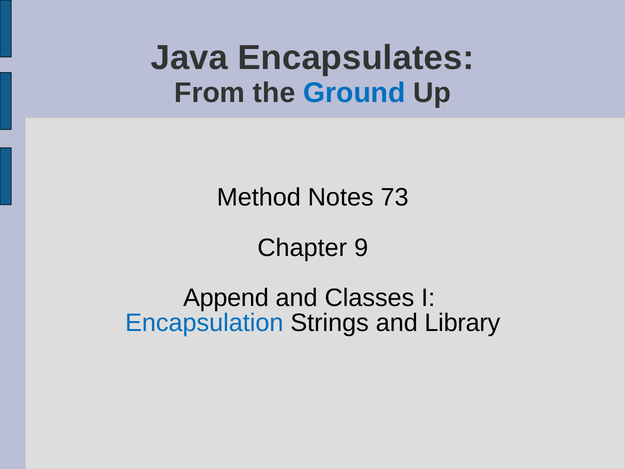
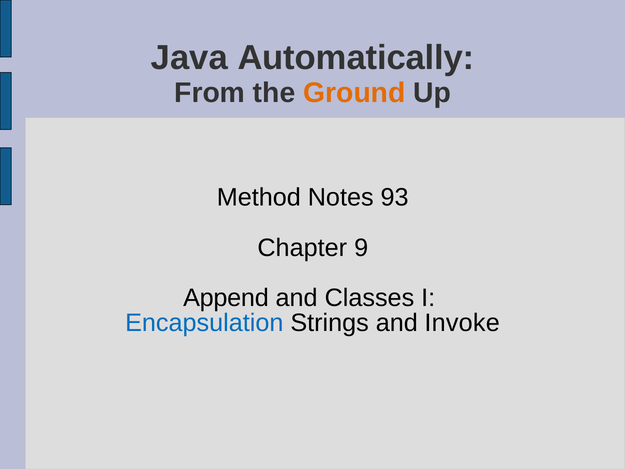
Encapsulates: Encapsulates -> Automatically (356, 58)
Ground colour: blue -> orange (354, 93)
73: 73 -> 93 (395, 197)
Library: Library -> Invoke (462, 323)
